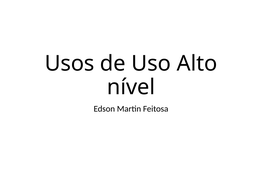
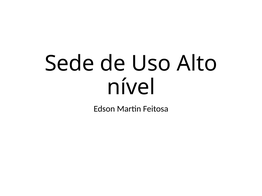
Usos: Usos -> Sede (69, 64)
